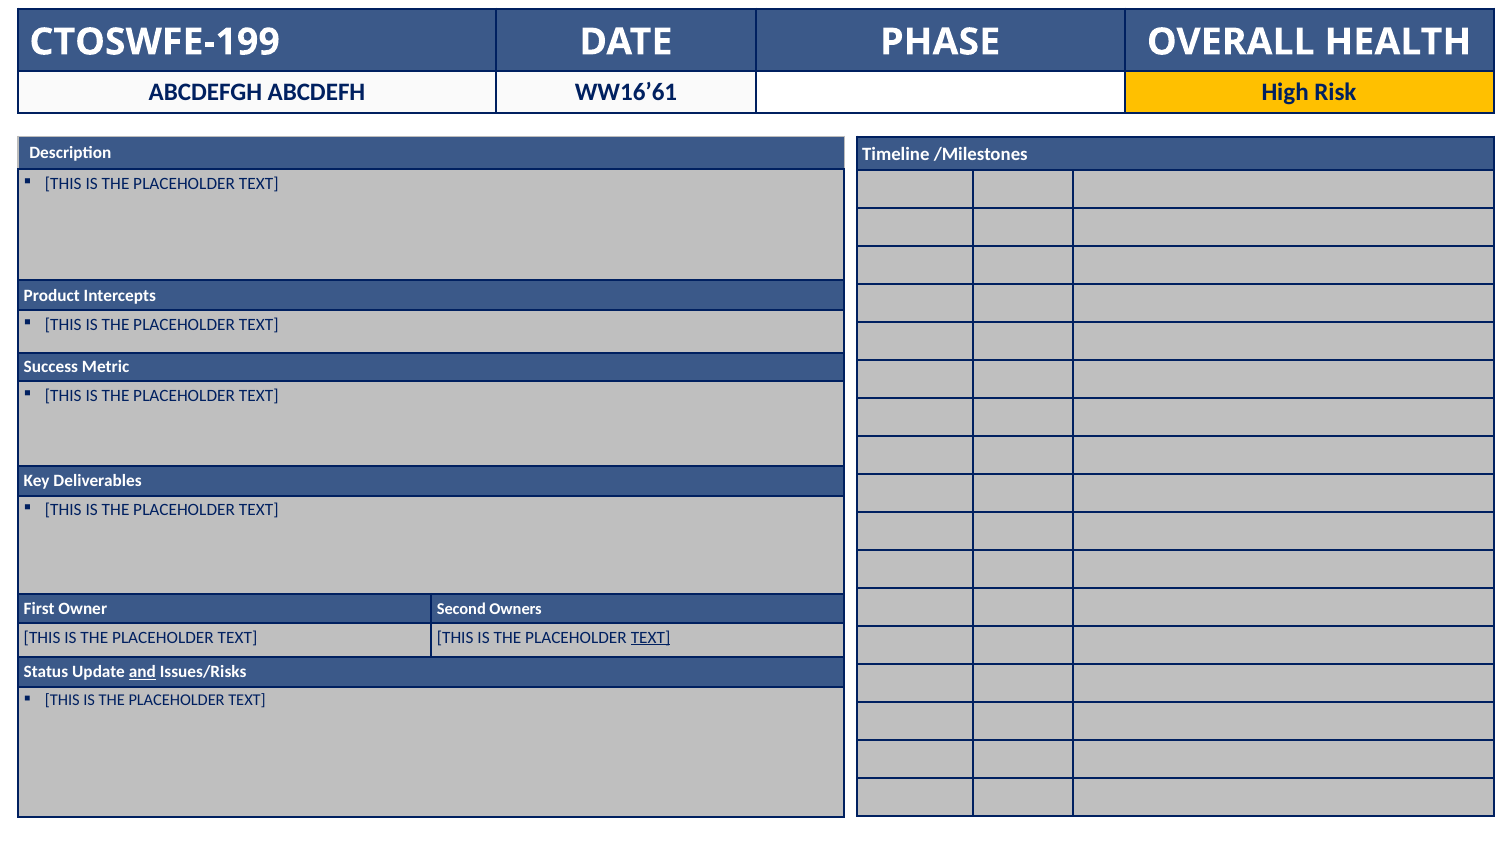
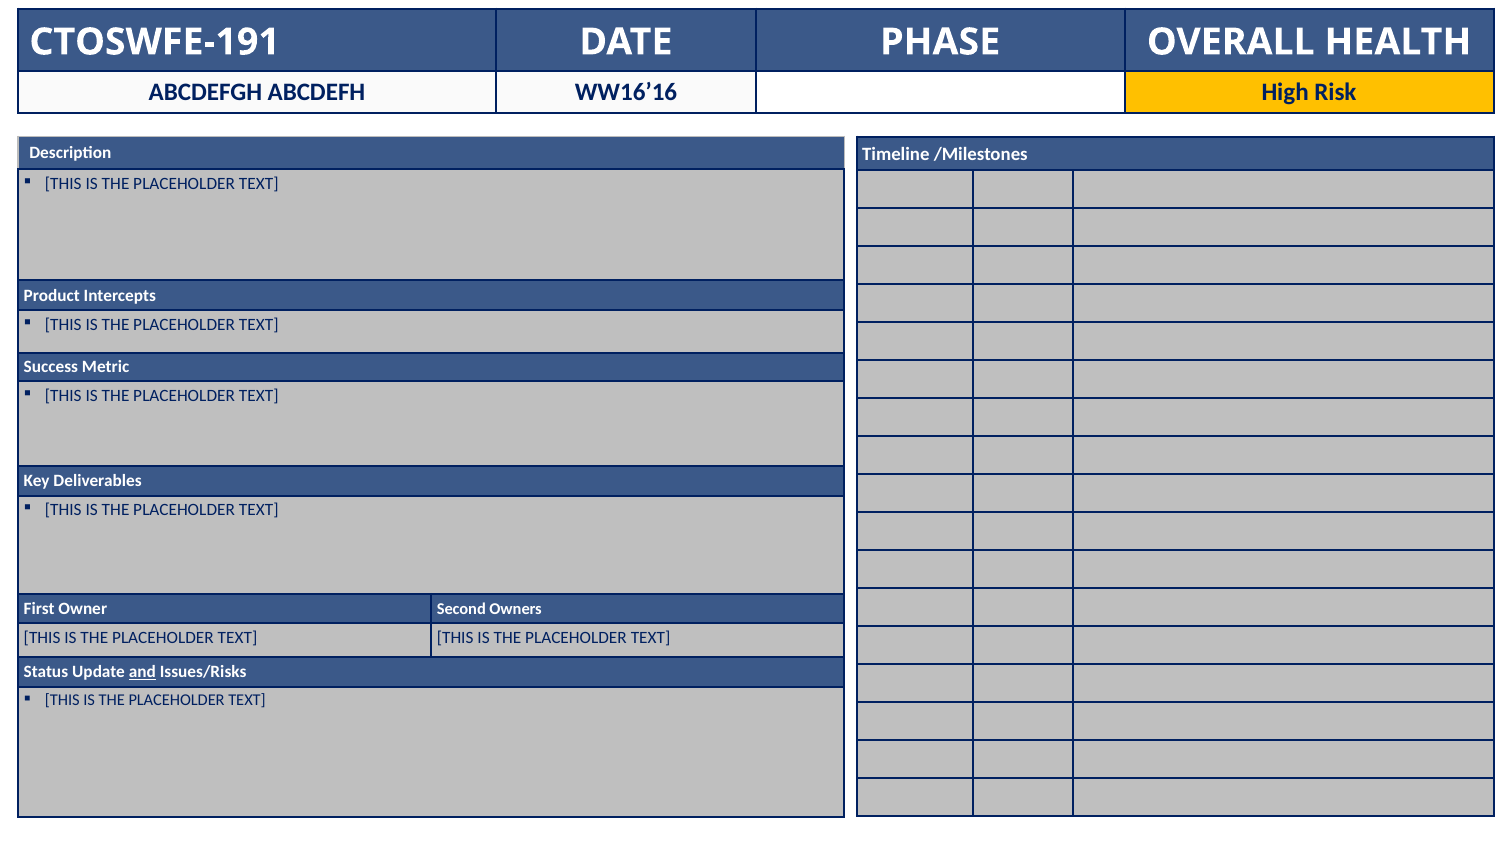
CTOSWFE-199: CTOSWFE-199 -> CTOSWFE-191 (155, 42)
WW16’61: WW16’61 -> WW16’16 (626, 93)
TEXT underline: present -> none (651, 637)
